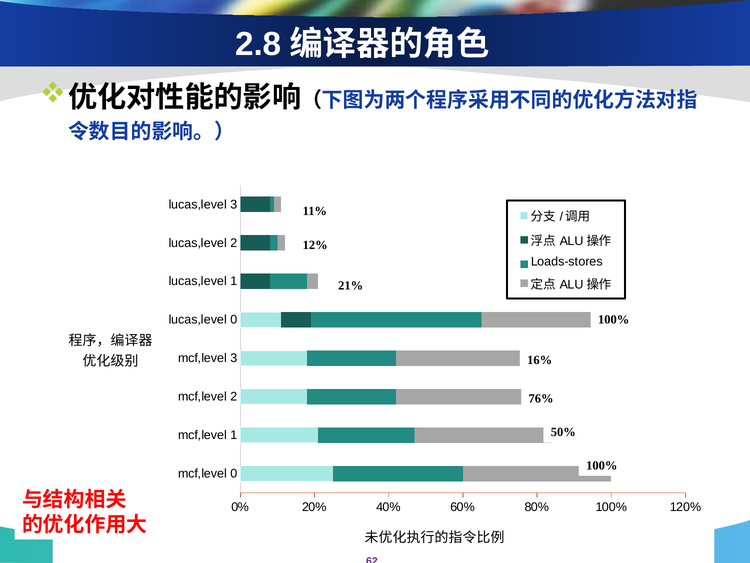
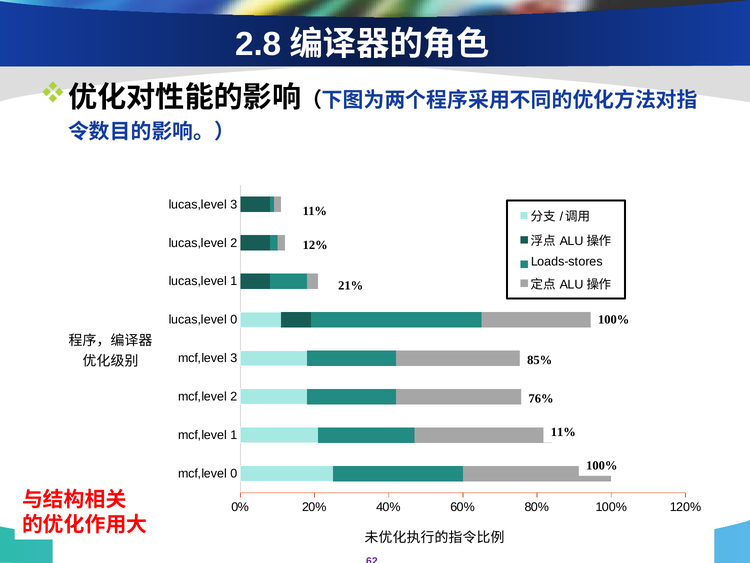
16%: 16% -> 85% (540, 360)
50%: 50% -> 11% (563, 432)
